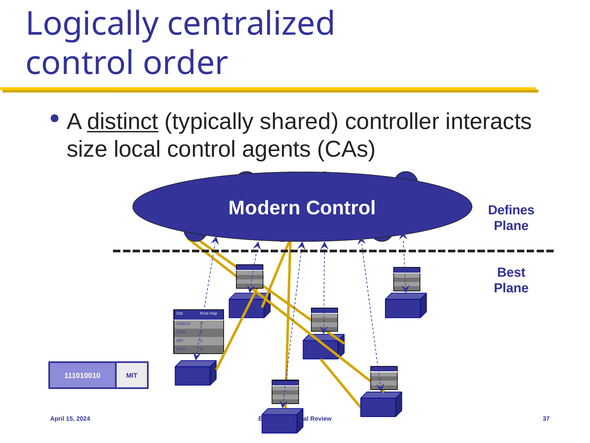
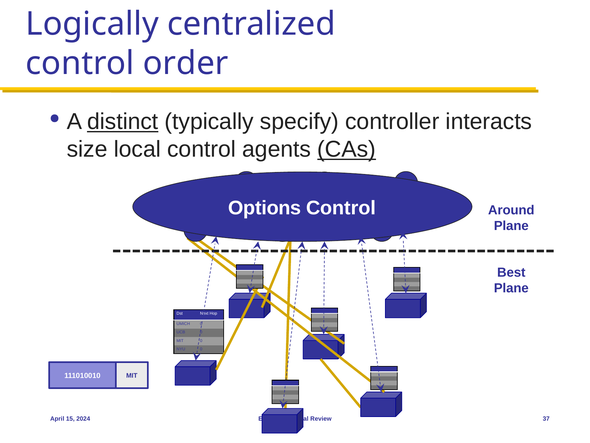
shared: shared -> specify (299, 122)
CAs underline: none -> present (347, 149)
Modern: Modern -> Options (265, 208)
Defines: Defines -> Around (511, 210)
